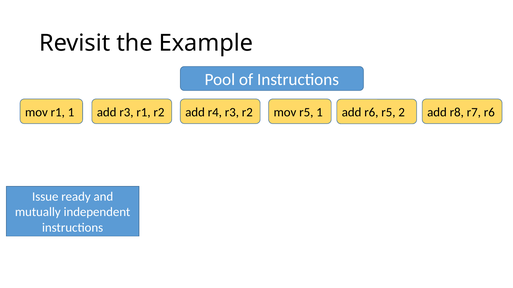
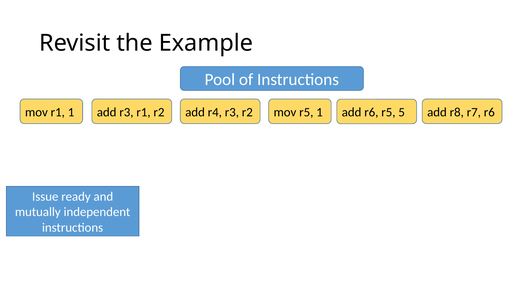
2: 2 -> 5 (402, 113)
